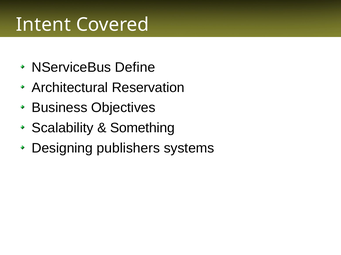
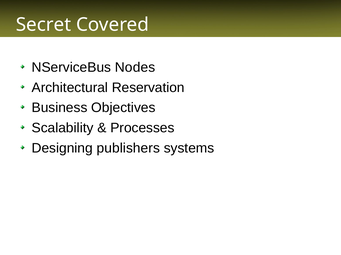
Intent: Intent -> Secret (43, 25)
Define: Define -> Nodes (135, 68)
Something: Something -> Processes (142, 128)
